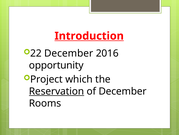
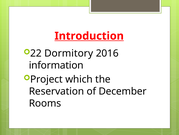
22 December: December -> Dormitory (69, 53)
opportunity: opportunity -> information (56, 65)
Reservation underline: present -> none (57, 91)
